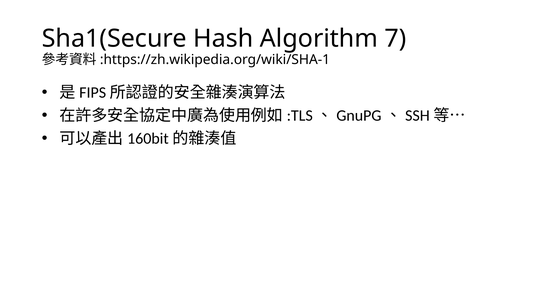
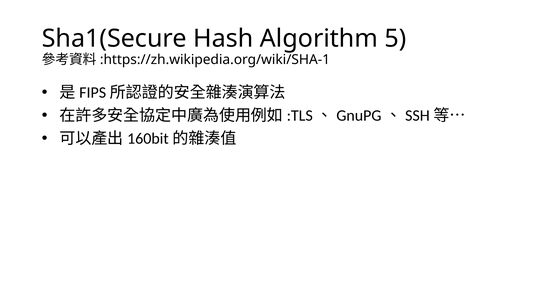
7: 7 -> 5 (395, 39)
